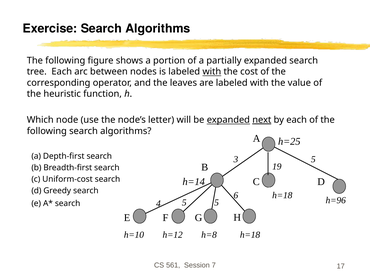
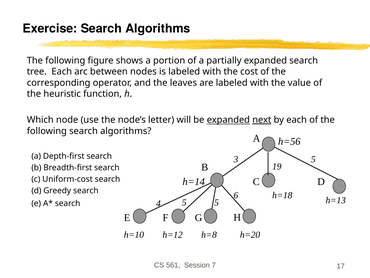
with underline: present -> none (212, 72)
h=25: h=25 -> h=56 (289, 141)
h=96: h=96 -> h=13 (336, 200)
h=10 h=18: h=18 -> h=20 (250, 234)
